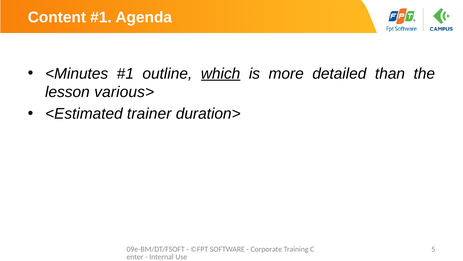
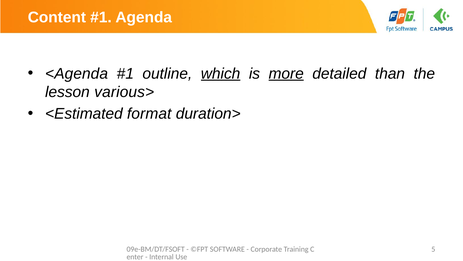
<Minutes: <Minutes -> <Agenda (77, 73)
more underline: none -> present (286, 73)
trainer: trainer -> format (149, 114)
